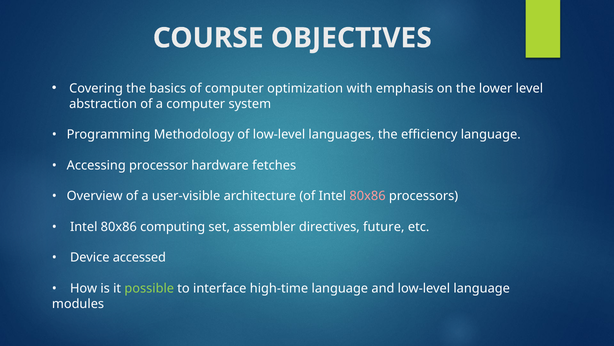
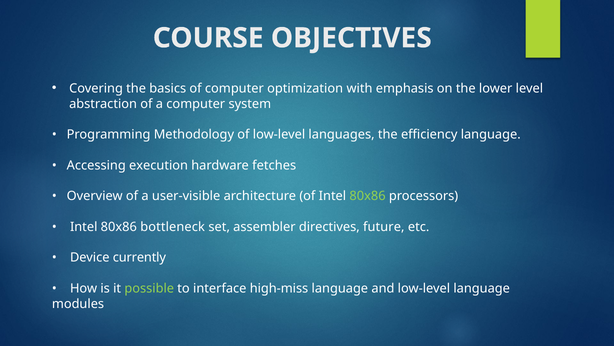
processor: processor -> execution (159, 165)
80x86 colour: pink -> light green (368, 196)
computing: computing -> bottleneck (173, 226)
accessed: accessed -> currently (139, 257)
high-time: high-time -> high-miss (279, 288)
